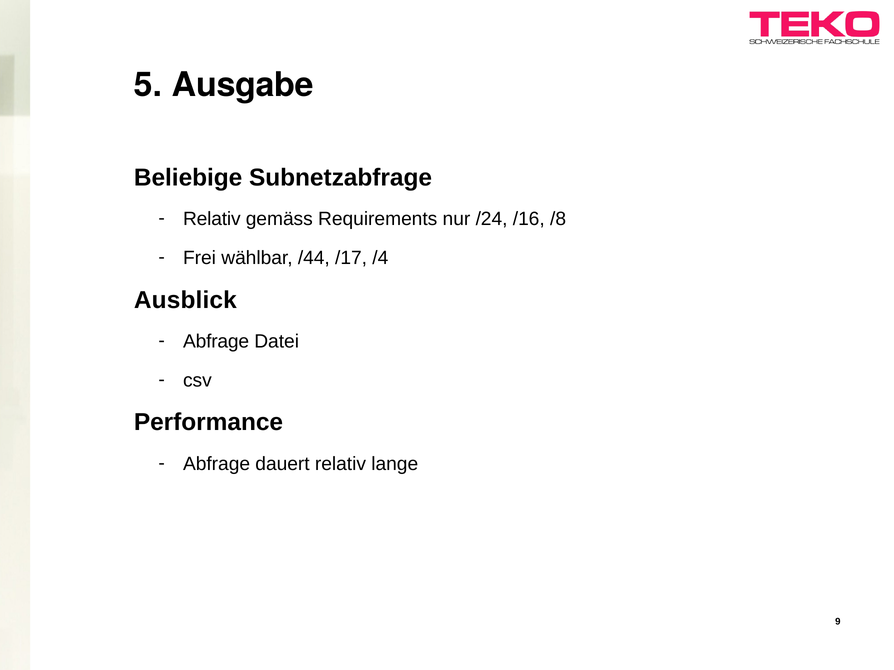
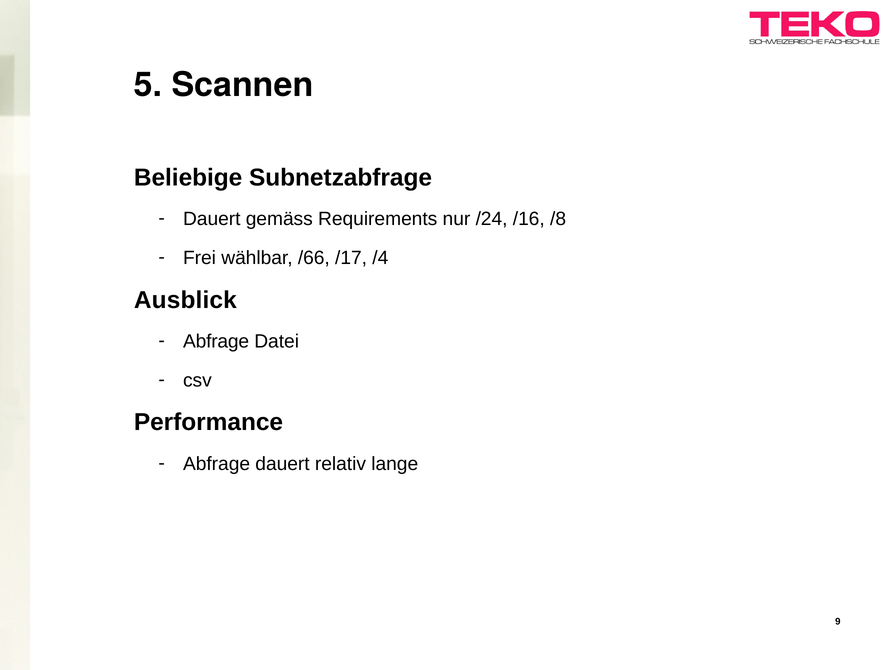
Ausgabe: Ausgabe -> Scannen (243, 85)
Relativ: Relativ -> Dauert (212, 219)
/44: /44 -> /66 (314, 258)
